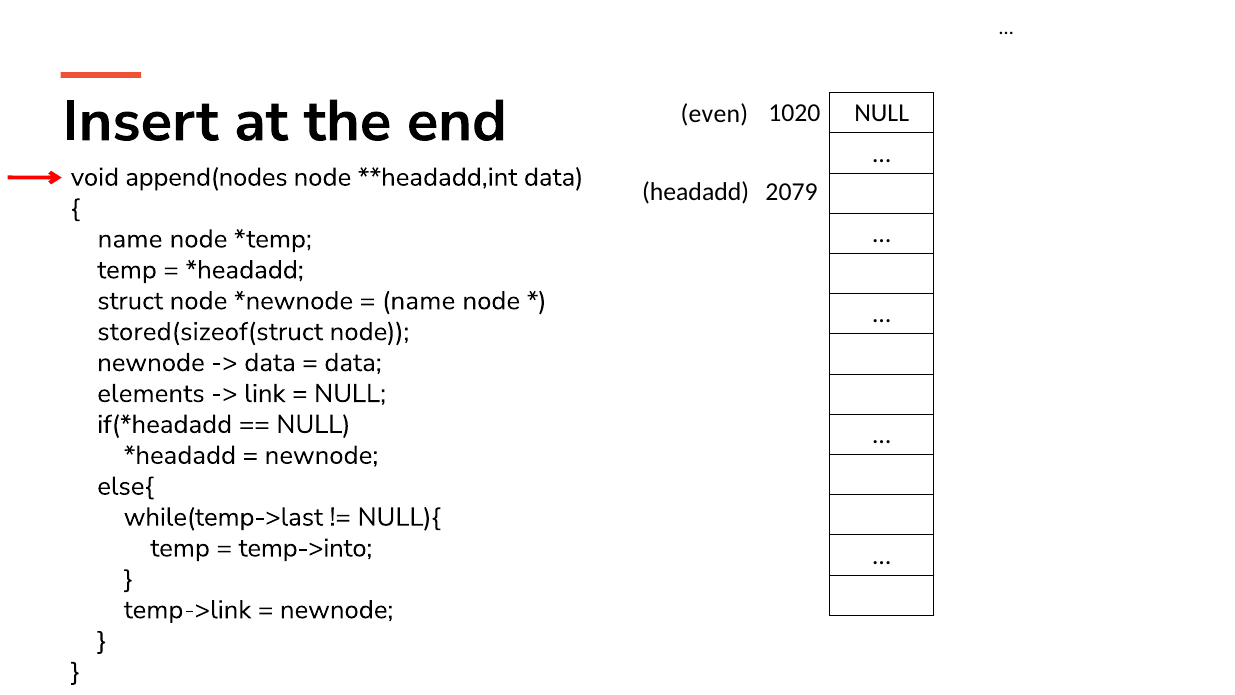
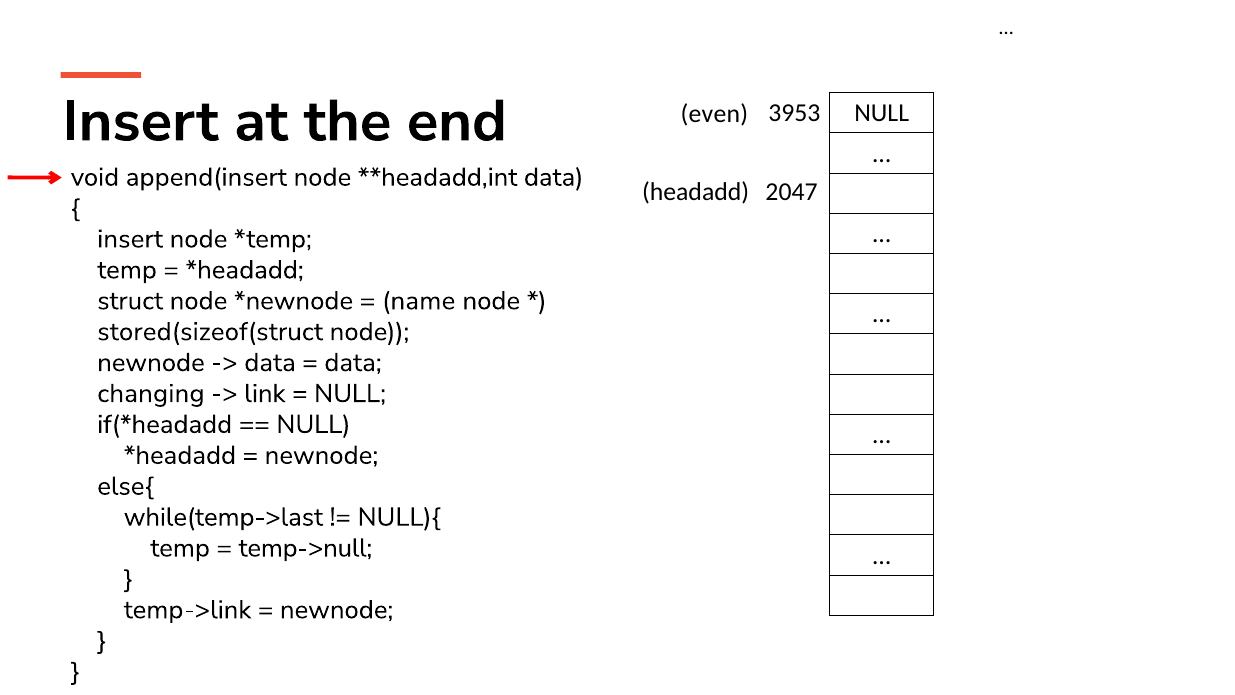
1020: 1020 -> 3953 (794, 113)
append(nodes: append(nodes -> append(insert (206, 177)
2079: 2079 -> 2047 (792, 192)
name: name -> insert (130, 239)
elements: elements -> changing (151, 393)
temp->into: temp->into -> temp->null (305, 548)
